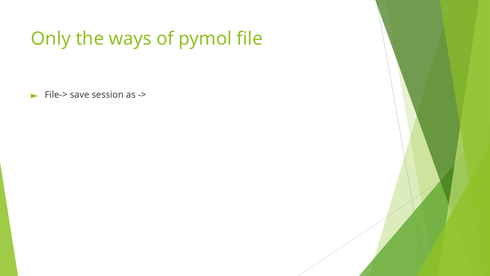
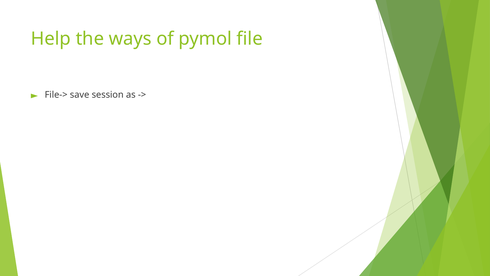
Only: Only -> Help (51, 39)
